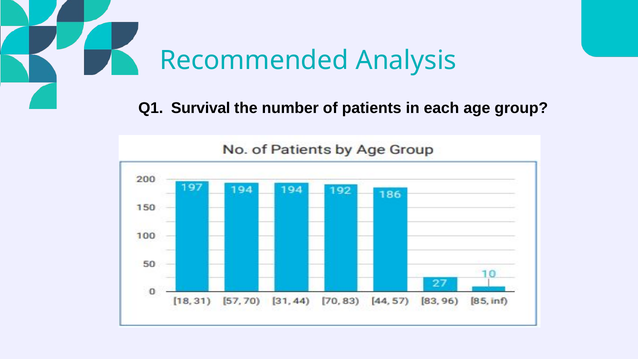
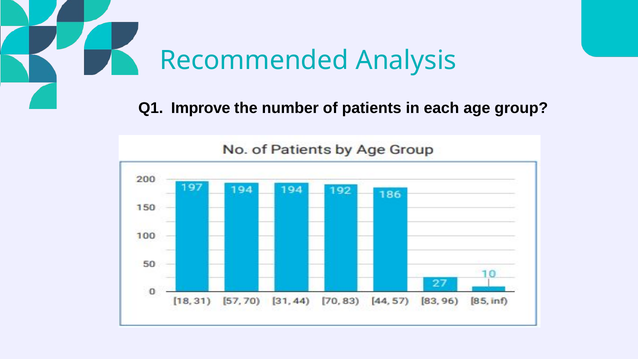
Survival: Survival -> Improve (201, 108)
